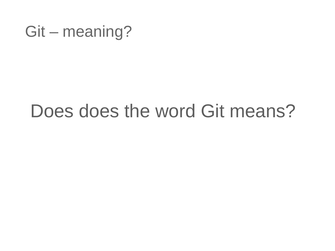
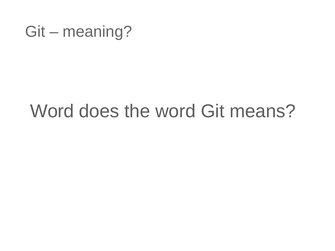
Does: Does -> Word (52, 111)
